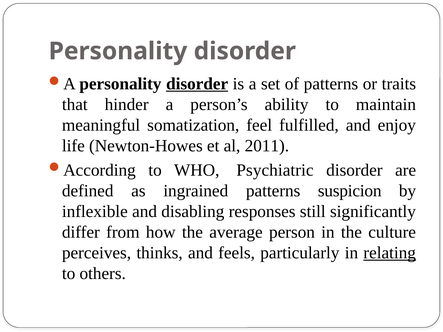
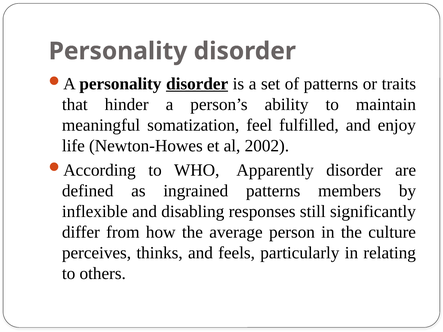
2011: 2011 -> 2002 (267, 146)
Psychiatric: Psychiatric -> Apparently (275, 170)
suspicion: suspicion -> members (350, 191)
relating underline: present -> none (390, 253)
